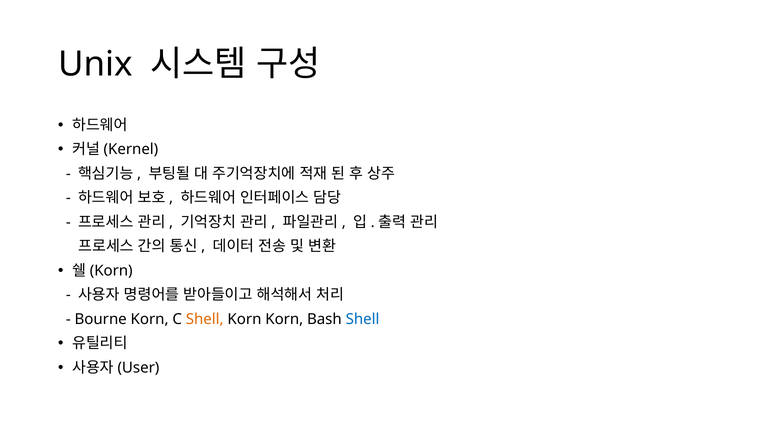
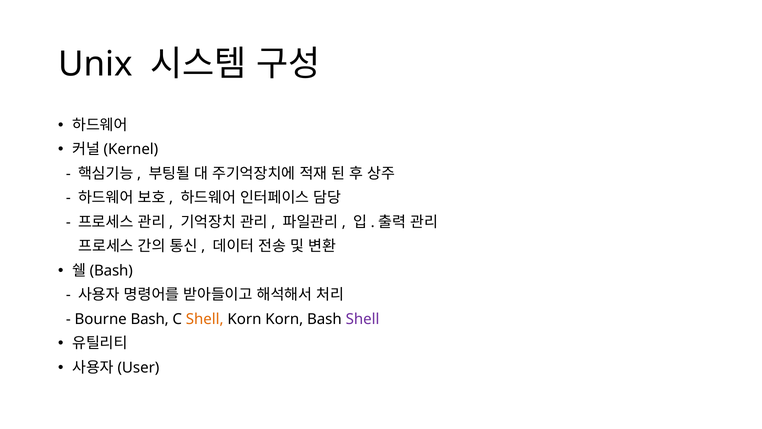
Korn: Korn -> Bash (111, 270)
Bourne Korn: Korn -> Bash (150, 319)
Shell colour: blue -> purple (363, 319)
